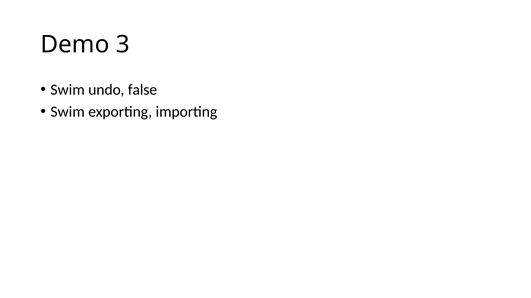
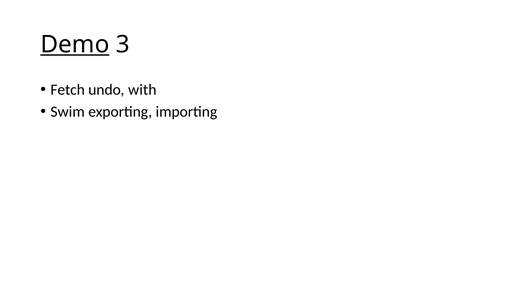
Demo underline: none -> present (75, 45)
Swim: Swim -> Fetch (68, 90)
false: false -> with (142, 90)
